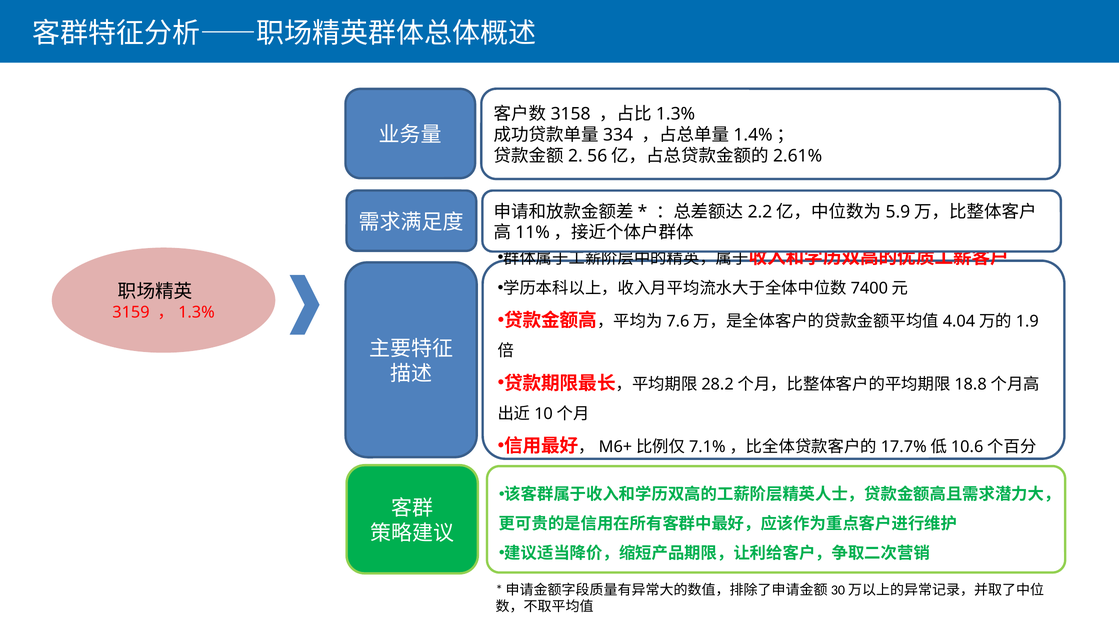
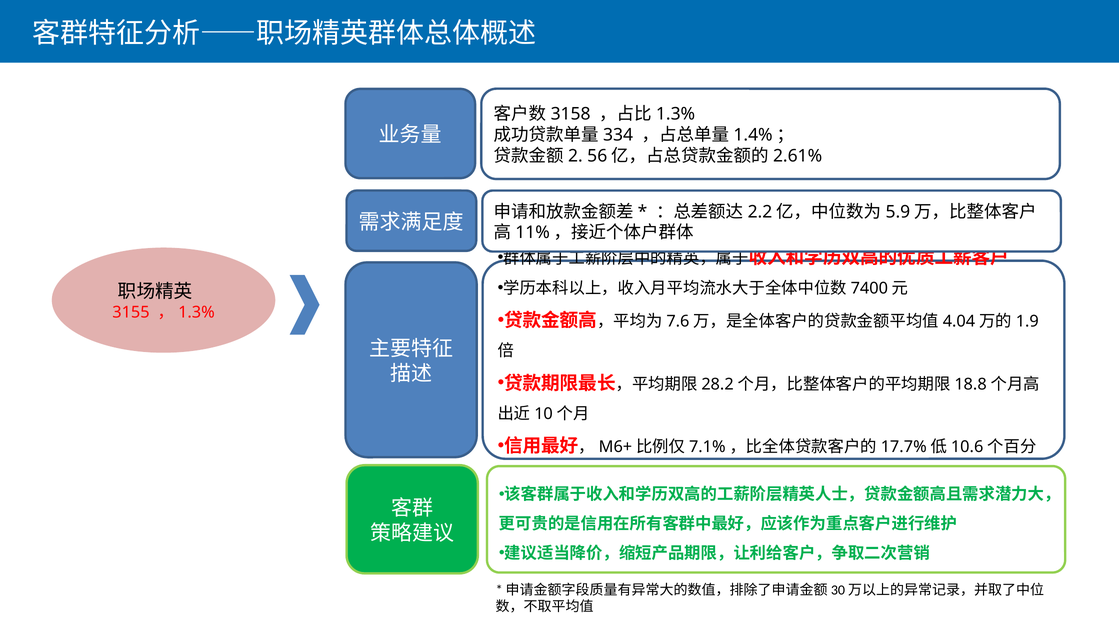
3159: 3159 -> 3155 (131, 313)
